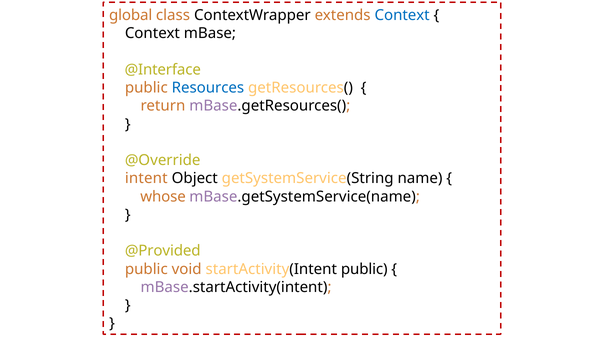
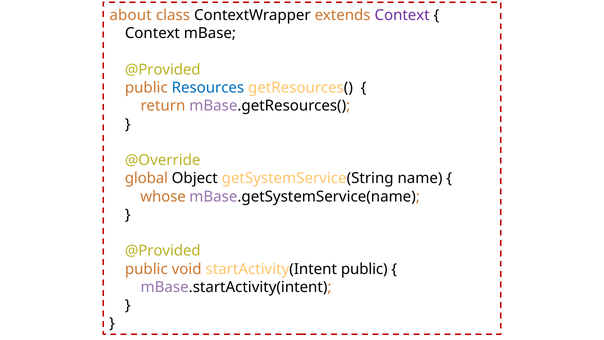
global: global -> about (131, 15)
Context colour: blue -> purple (402, 15)
@Interface: @Interface -> @Provided (163, 70)
intent: intent -> global (146, 178)
